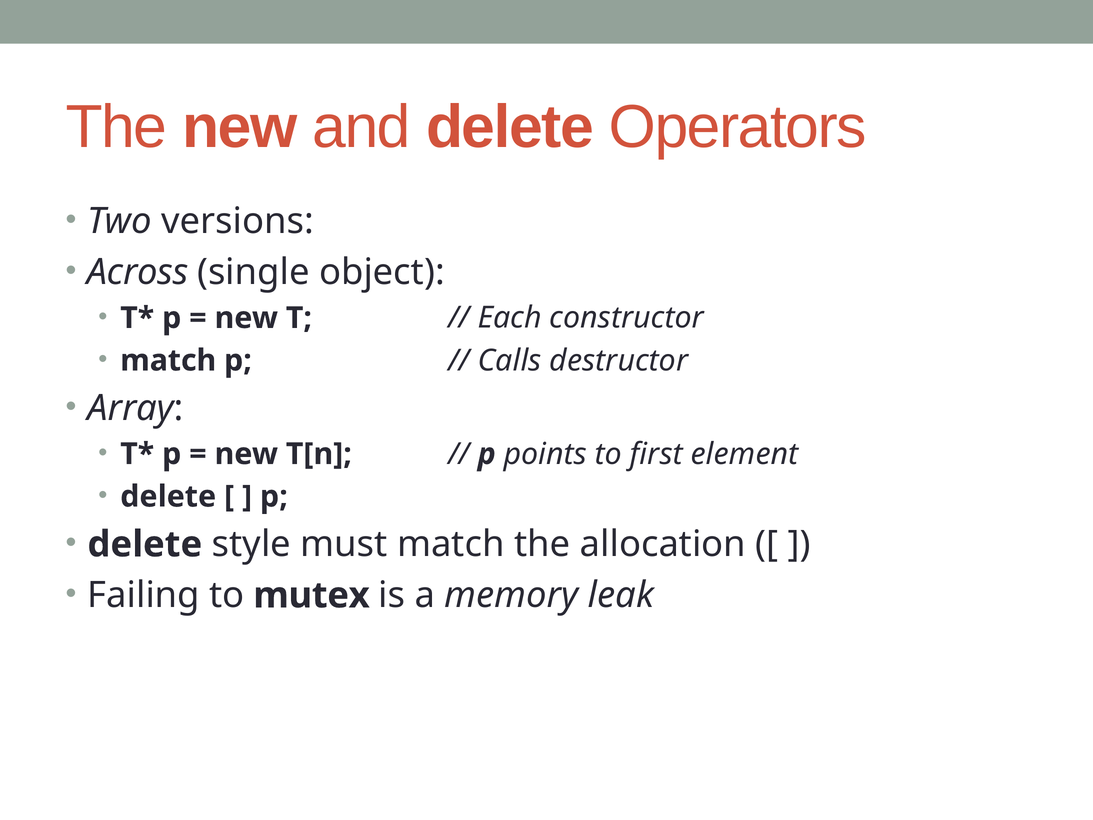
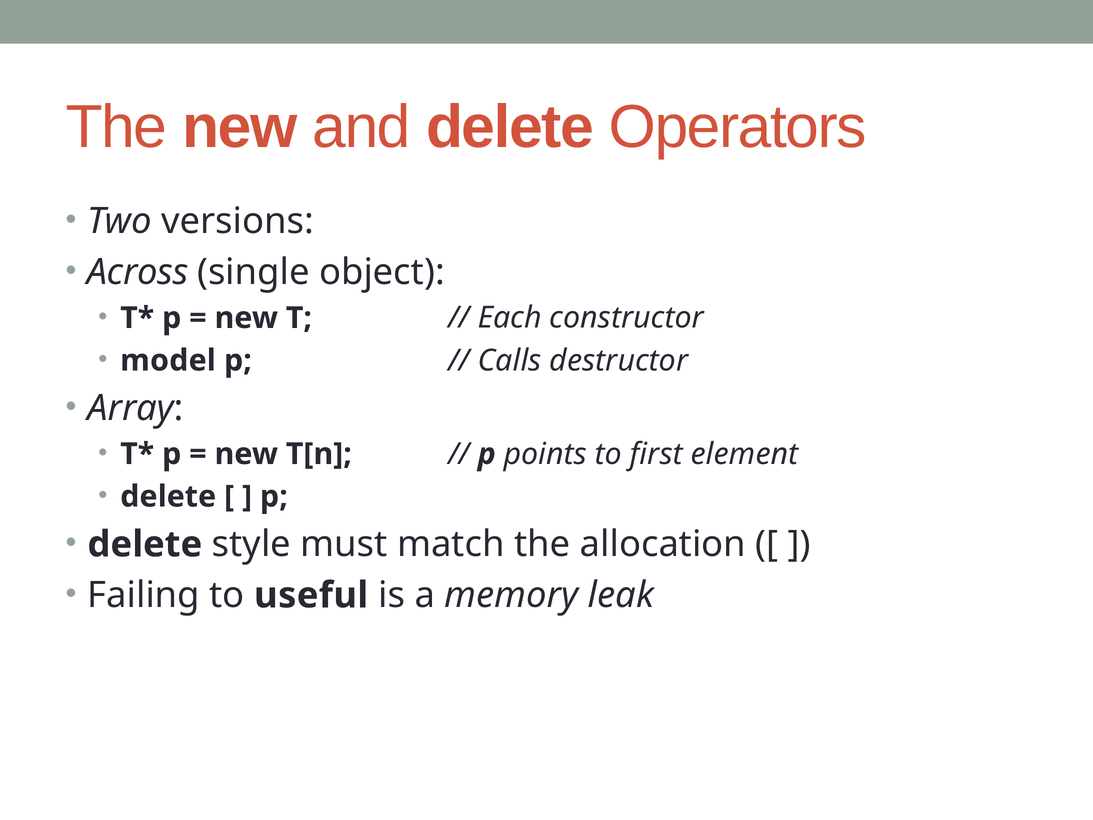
match: match -> model (168, 360)
mutex: mutex -> useful (311, 595)
